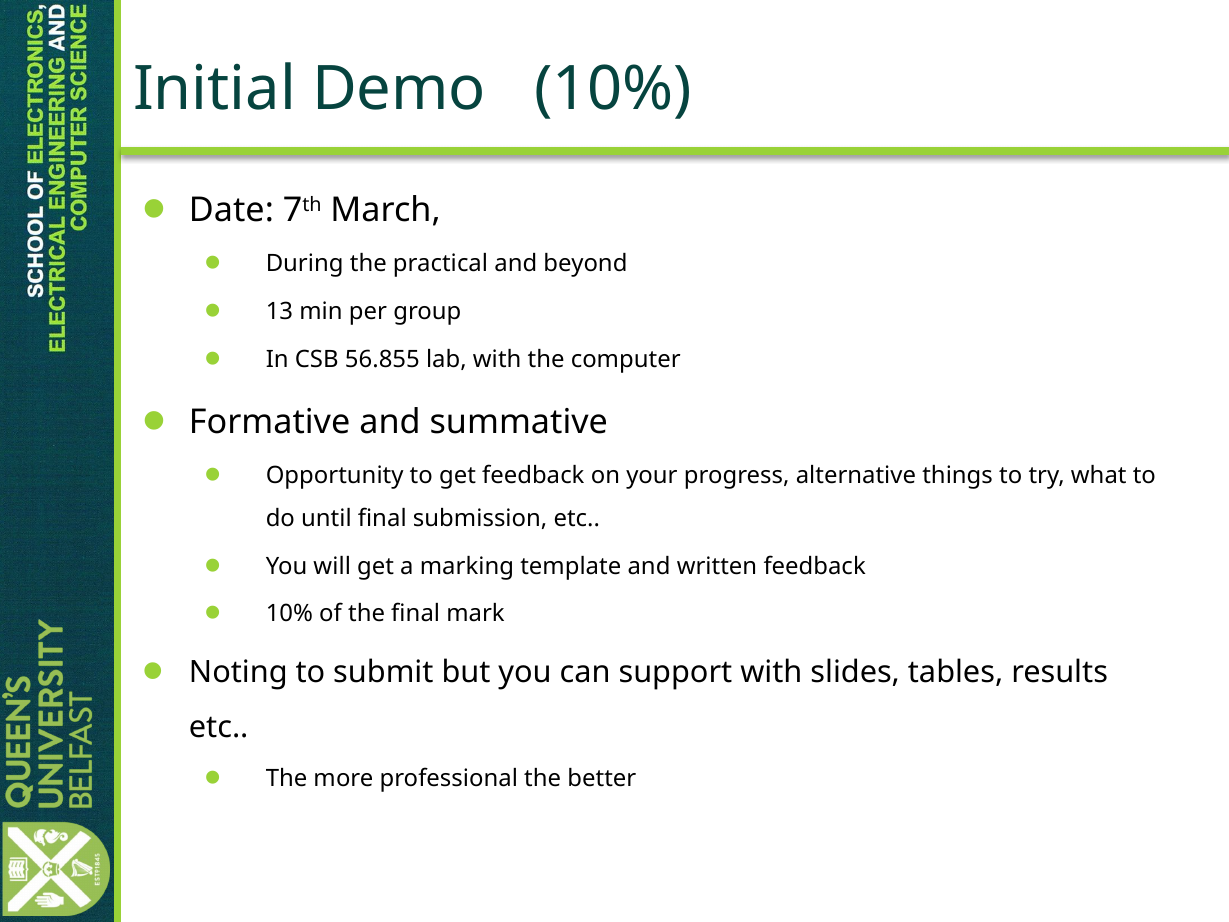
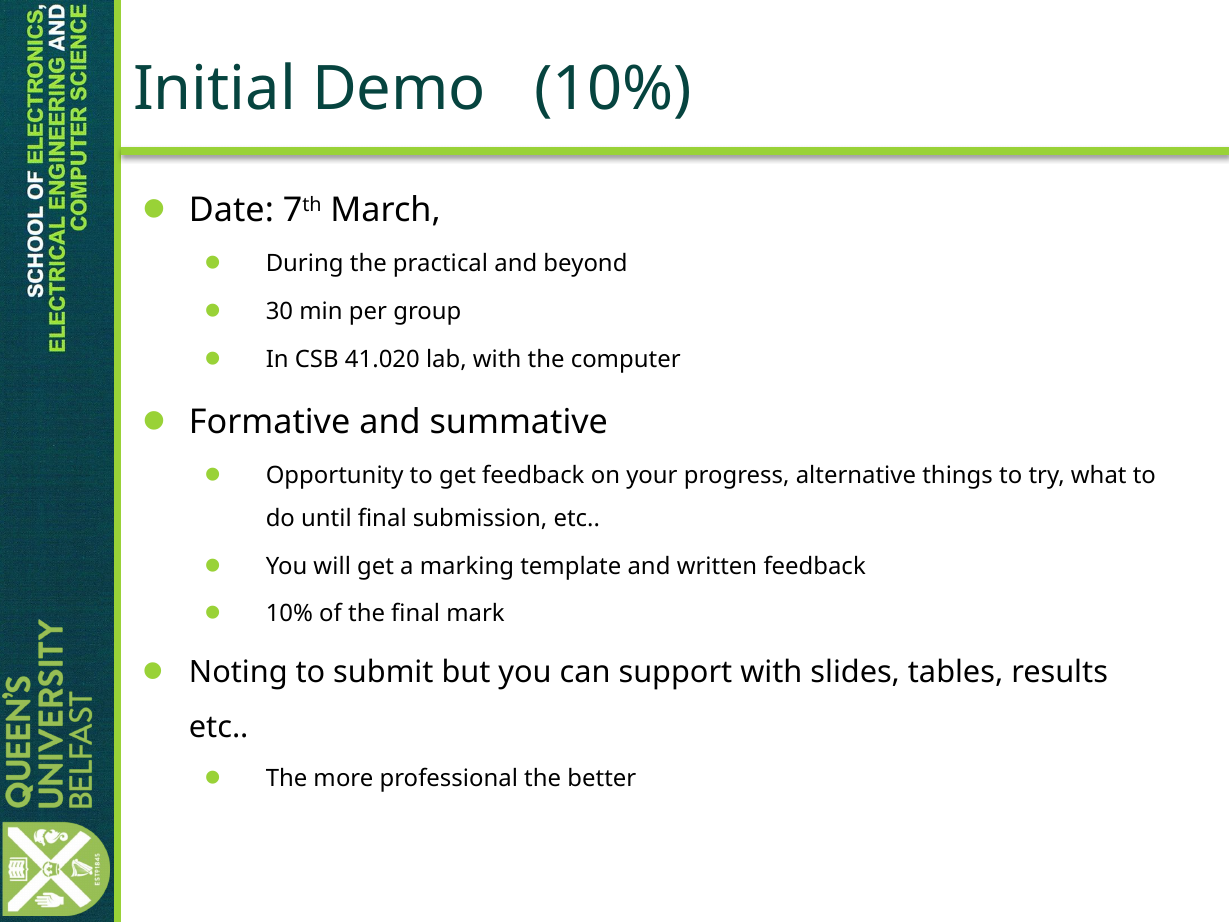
13: 13 -> 30 (279, 311)
56.855: 56.855 -> 41.020 (382, 359)
